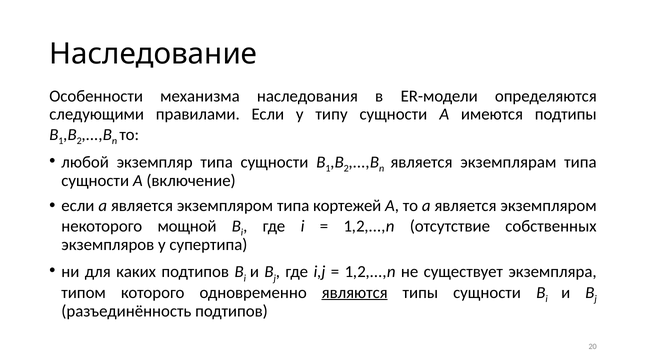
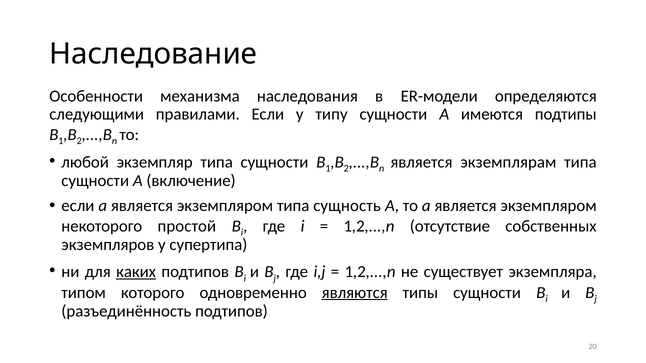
кортежей: кортежей -> сущность (347, 206)
мощной: мощной -> простой (187, 226)
каких underline: none -> present (136, 272)
